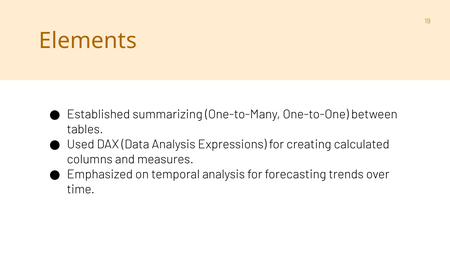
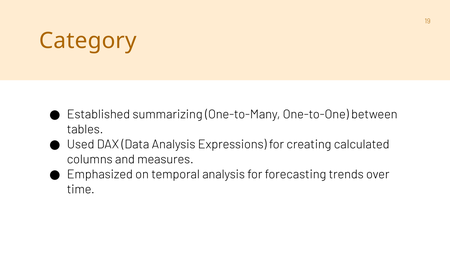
Elements: Elements -> Category (88, 41)
